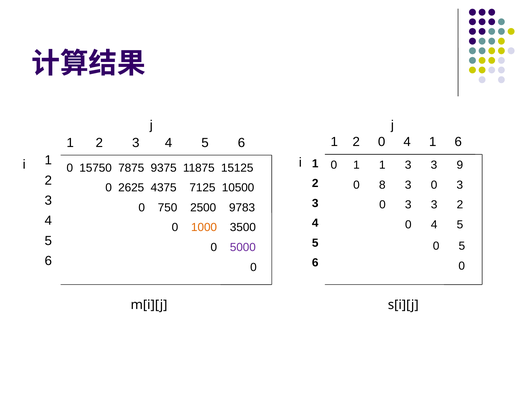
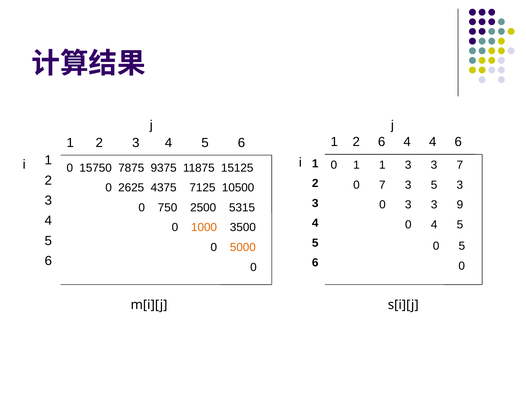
1 2 0: 0 -> 6 (382, 142)
4 1: 1 -> 4 (433, 142)
3 9: 9 -> 7 (460, 165)
0 8: 8 -> 7 (382, 185)
0: 0 -> 5 (434, 185)
3 2: 2 -> 9 (460, 205)
9783: 9783 -> 5315 (242, 208)
5000 colour: purple -> orange (243, 248)
